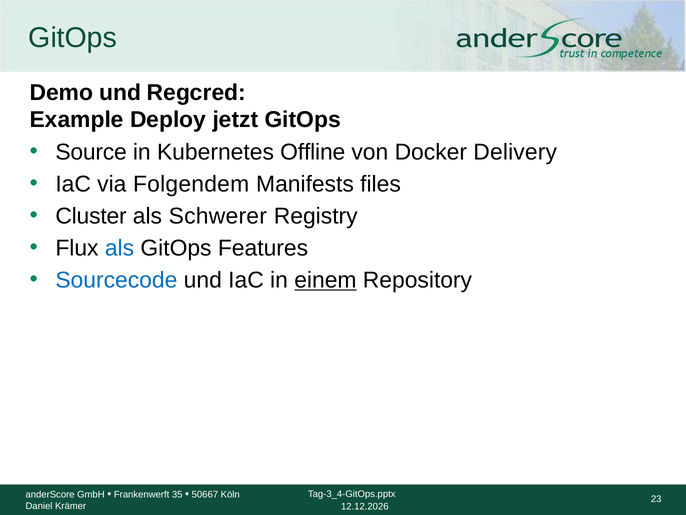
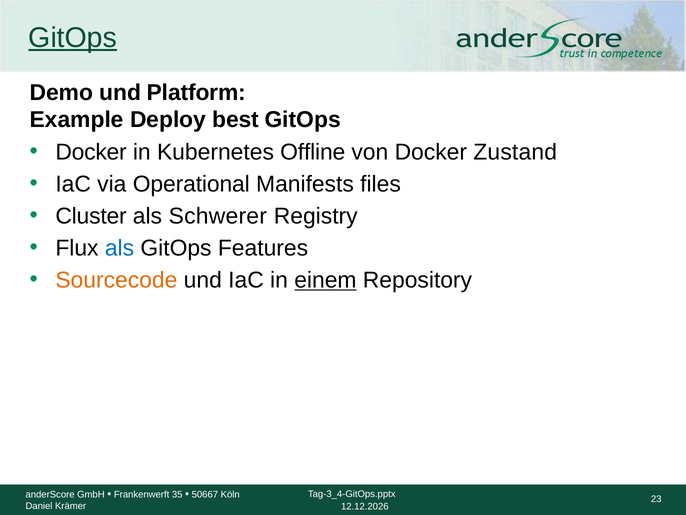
GitOps underline: none -> present (73, 38)
Regcred: Regcred -> Platform (196, 92)
jetzt: jetzt -> best (236, 120)
Source: Source -> Docker (91, 152)
Delivery: Delivery -> Zustand (515, 152)
Folgendem: Folgendem -> Operational (191, 184)
Sourcecode colour: blue -> orange (116, 280)
